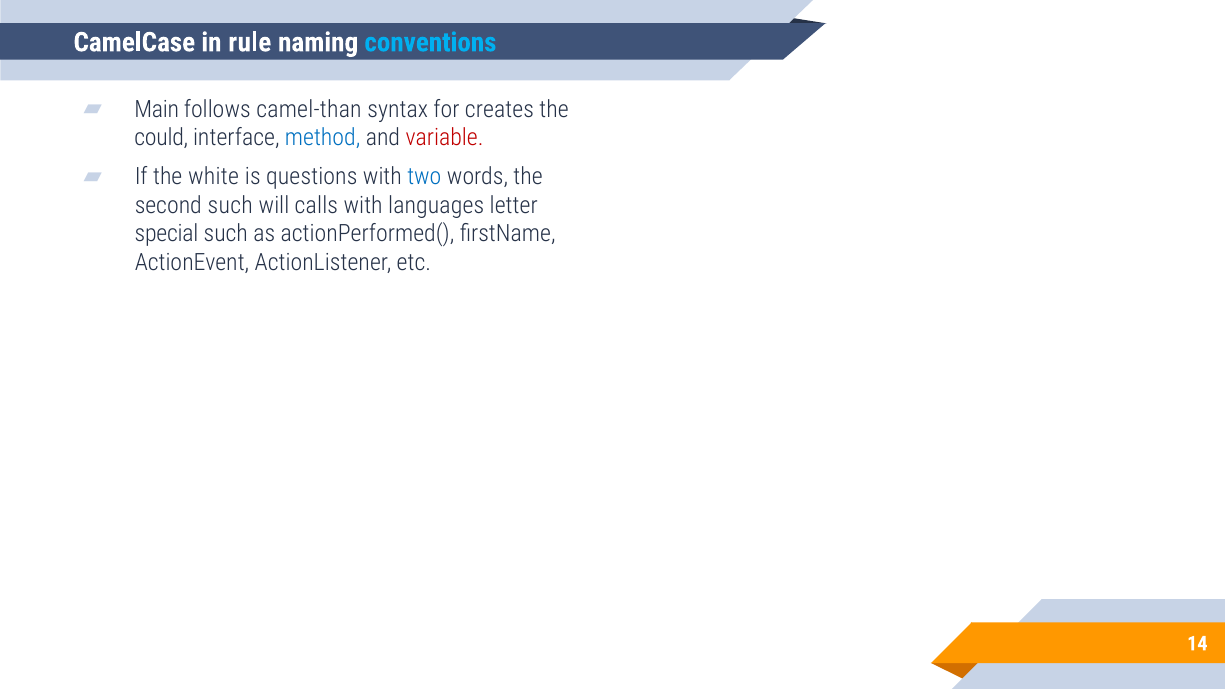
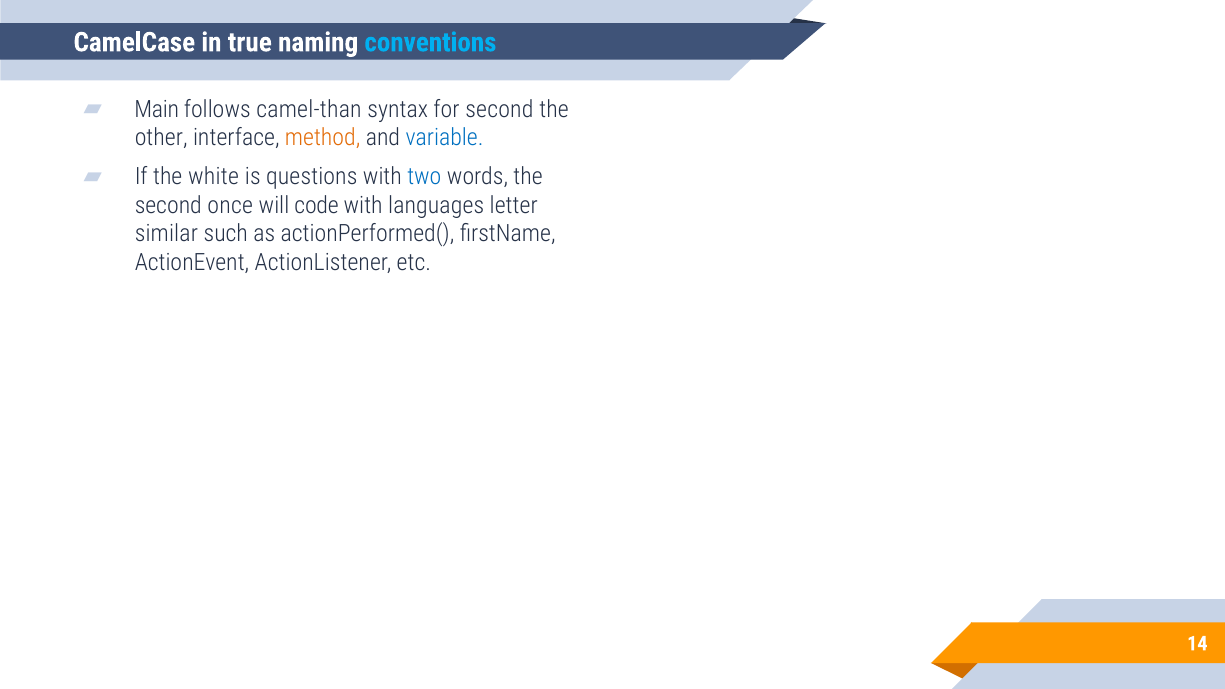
rule: rule -> true (250, 42)
for creates: creates -> second (499, 109)
could: could -> other (161, 138)
method colour: blue -> orange (323, 138)
variable colour: red -> blue (445, 138)
second such: such -> once (230, 205)
calls: calls -> code (317, 205)
special: special -> similar (166, 234)
